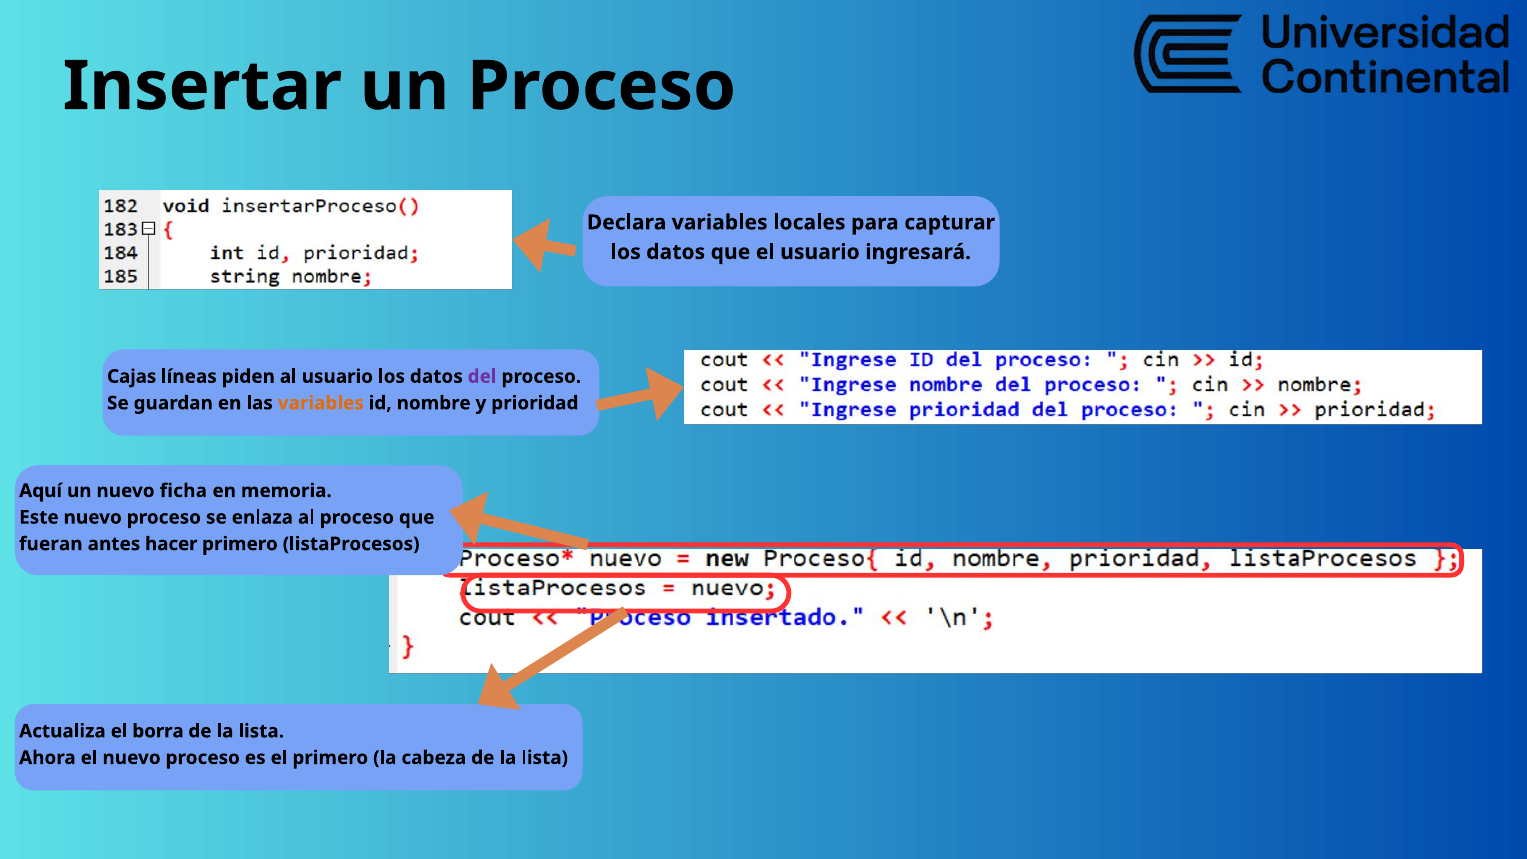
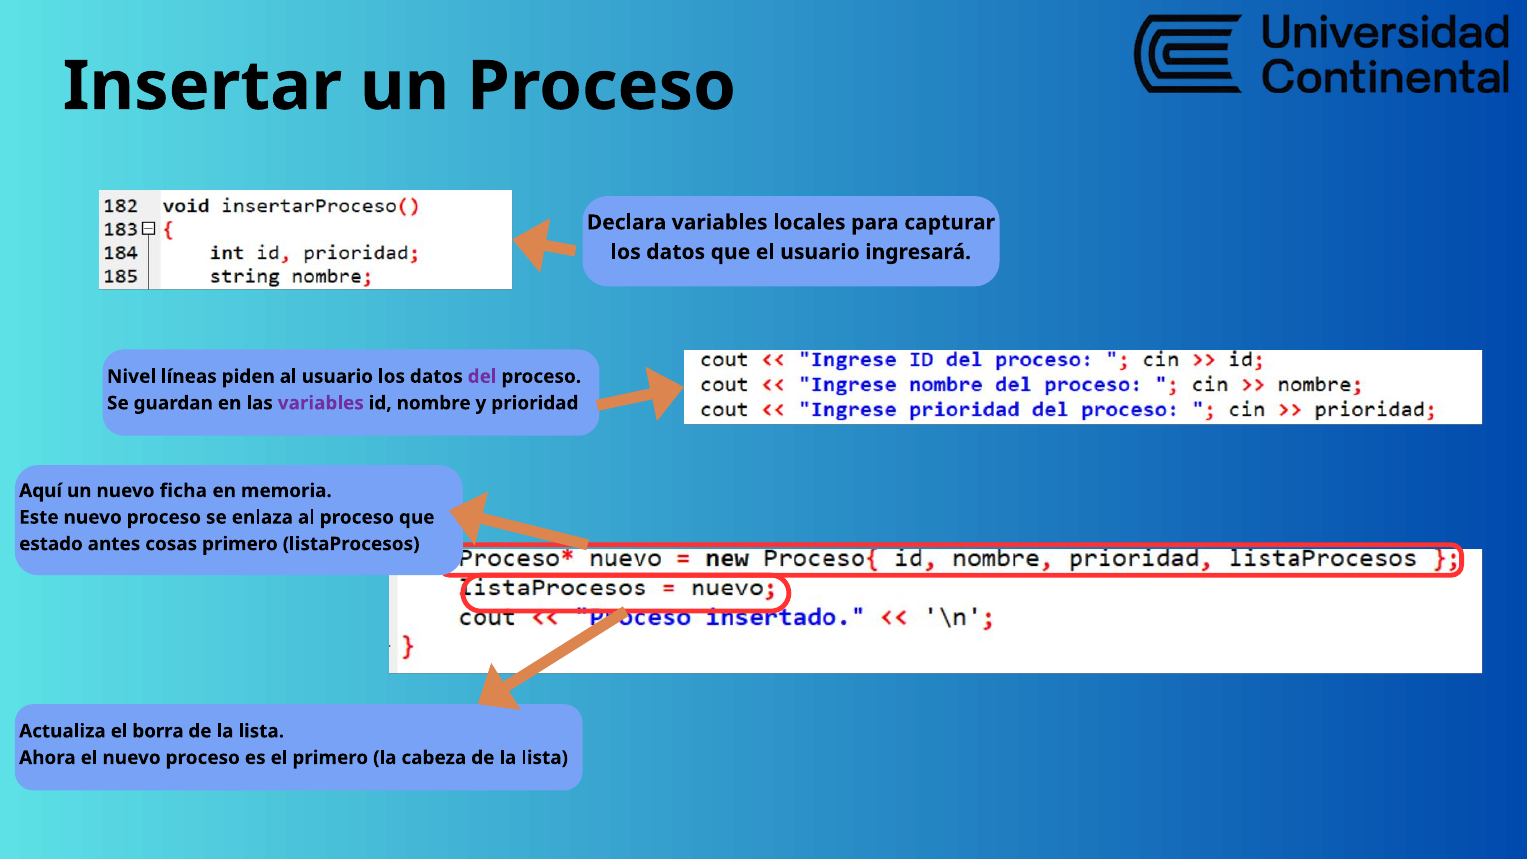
Cajas: Cajas -> Nivel (132, 377)
variables colour: orange -> purple (321, 403)
fueran: fueran -> estado (51, 544)
hacer: hacer -> cosas (171, 544)
